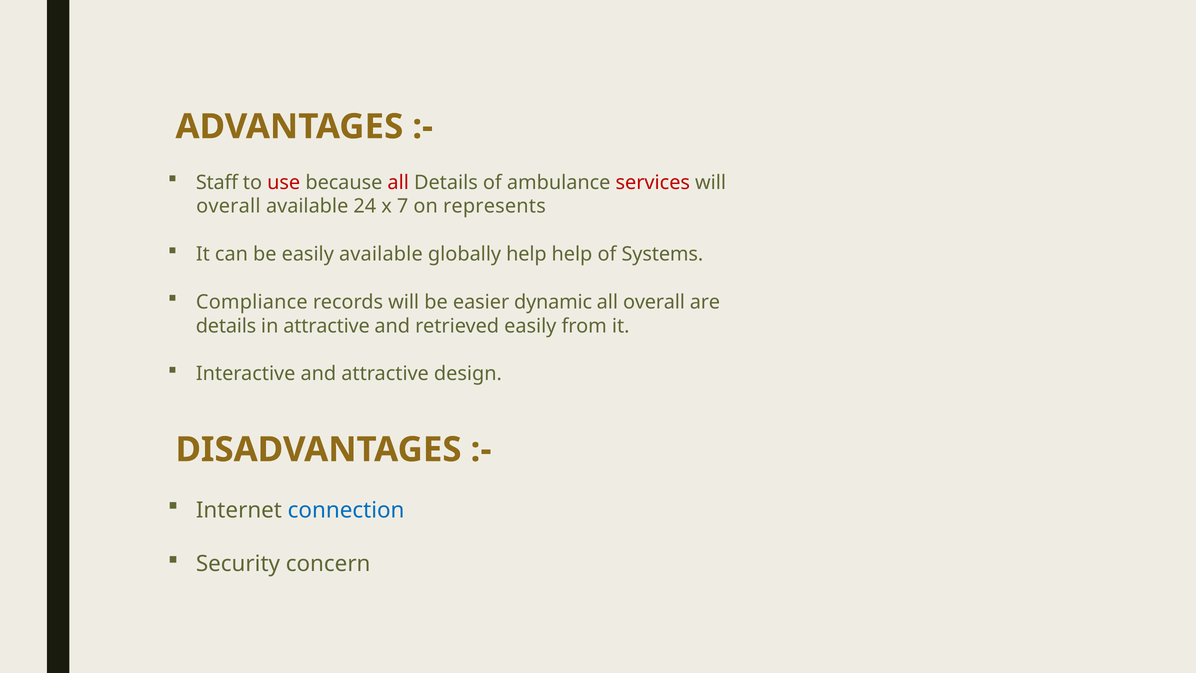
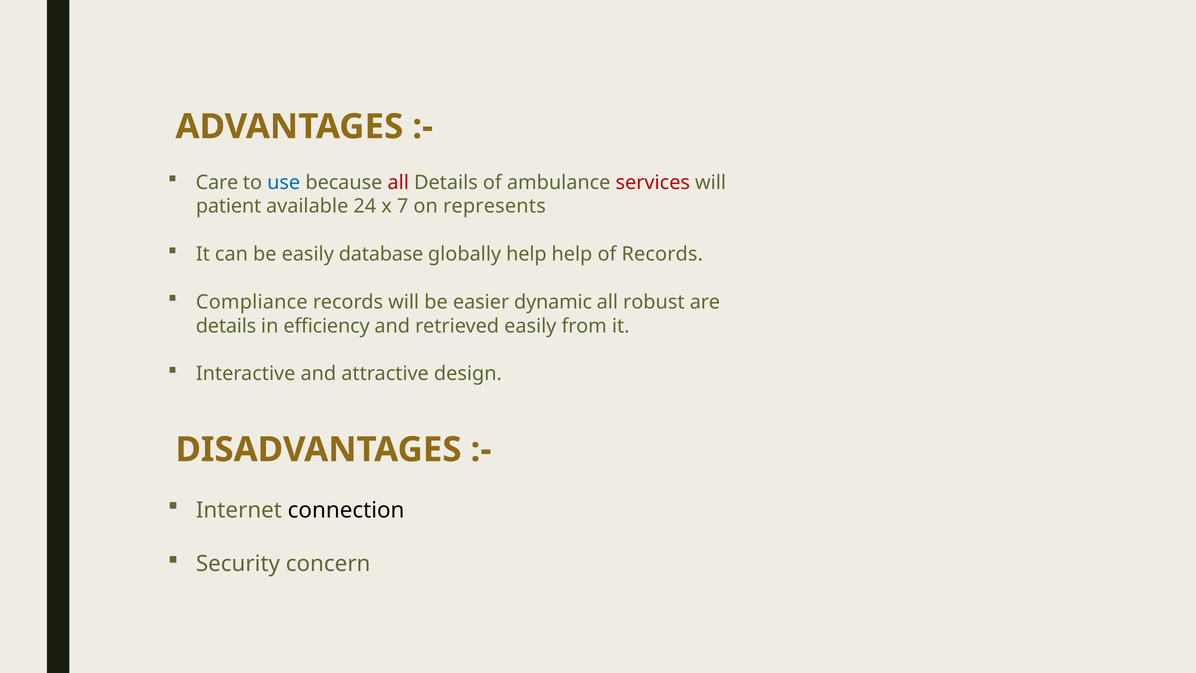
Staff: Staff -> Care (217, 182)
use colour: red -> blue (284, 182)
overall: overall -> patient (229, 206)
easily available: available -> database (381, 254)
of Systems: Systems -> Records (662, 254)
all overall: overall -> robust (654, 302)
in attractive: attractive -> efficiency (327, 326)
connection colour: blue -> black (346, 510)
